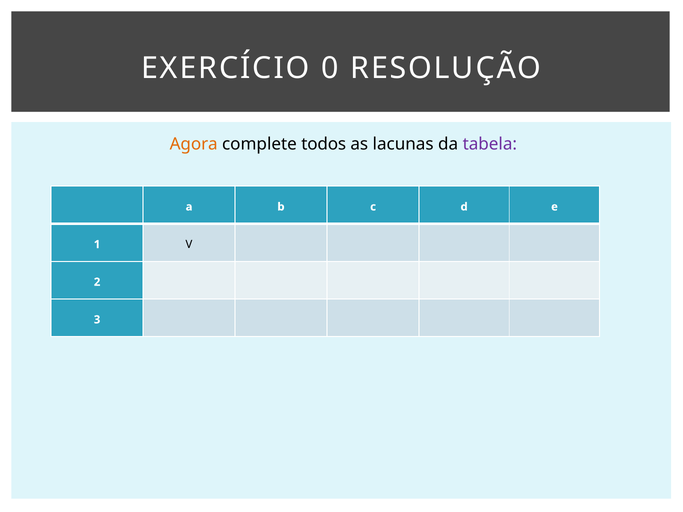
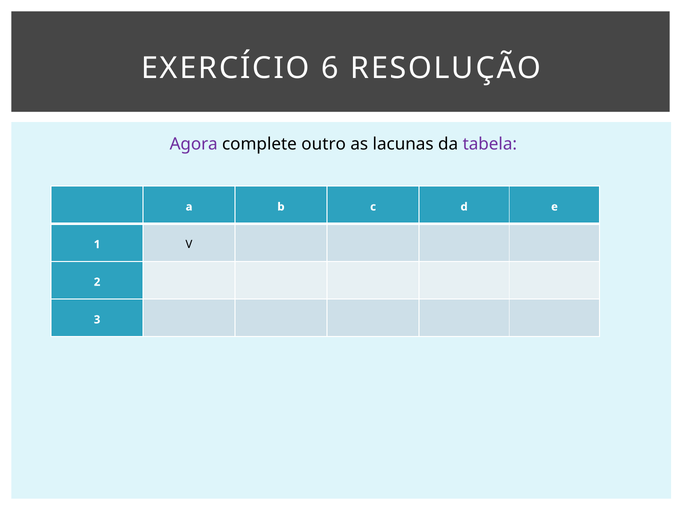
0: 0 -> 6 (330, 68)
Agora colour: orange -> purple (194, 144)
todos: todos -> outro (324, 144)
